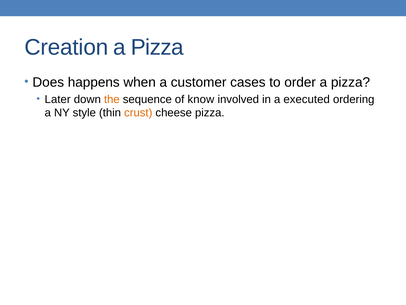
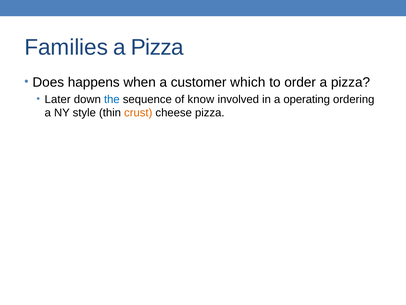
Creation: Creation -> Families (66, 47)
cases: cases -> which (248, 82)
the colour: orange -> blue (112, 99)
executed: executed -> operating (307, 99)
